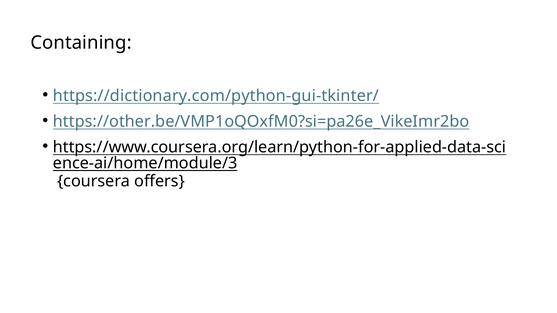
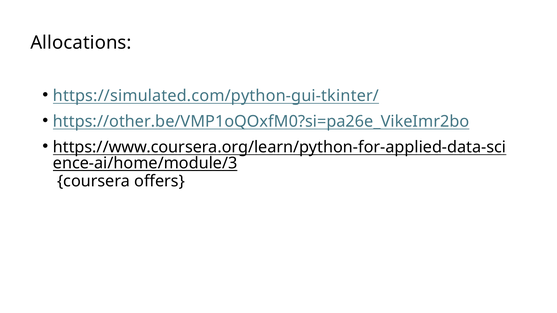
Containing: Containing -> Allocations (81, 43)
https://dictionary.com/python-gui-tkinter/: https://dictionary.com/python-gui-tkinter/ -> https://simulated.com/python-gui-tkinter/ (216, 96)
